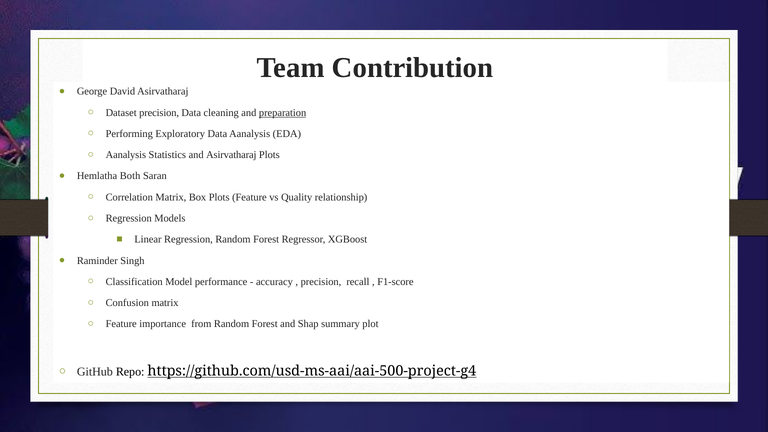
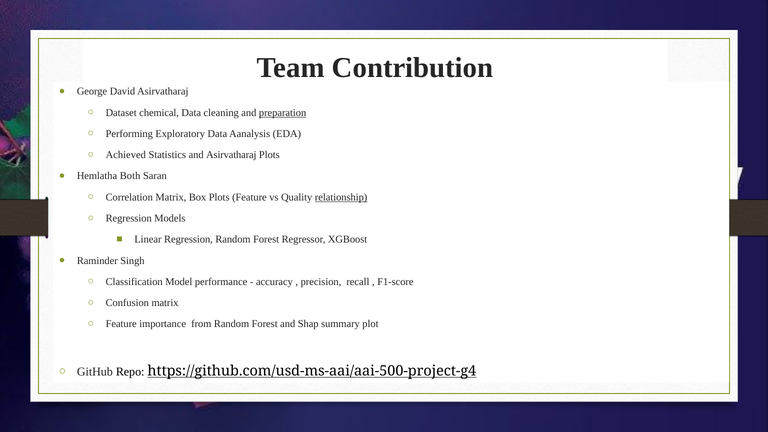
Dataset precision: precision -> chemical (159, 113)
Aanalysis: Aanalysis -> Achieved (126, 155)
relationship underline: none -> present (341, 197)
